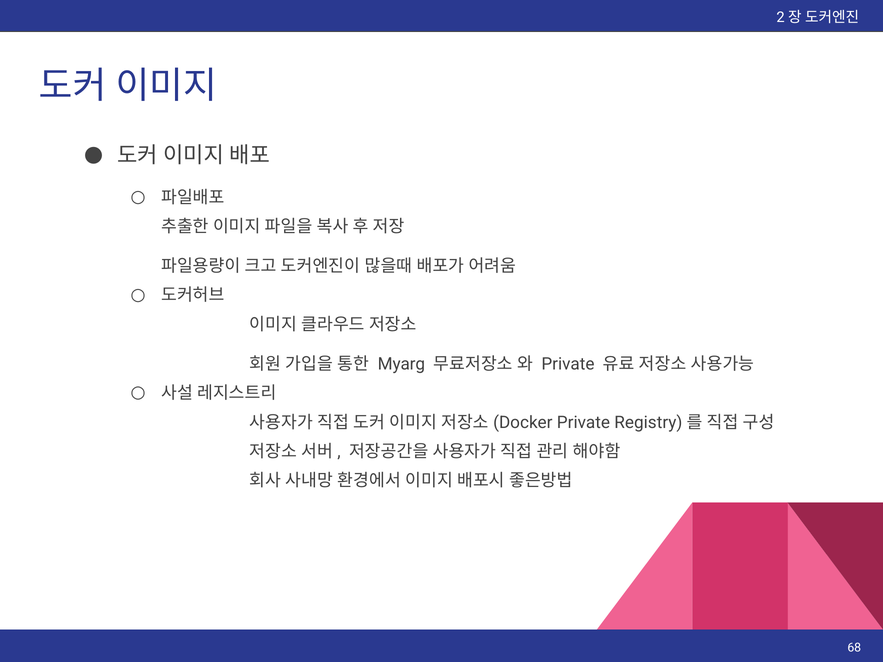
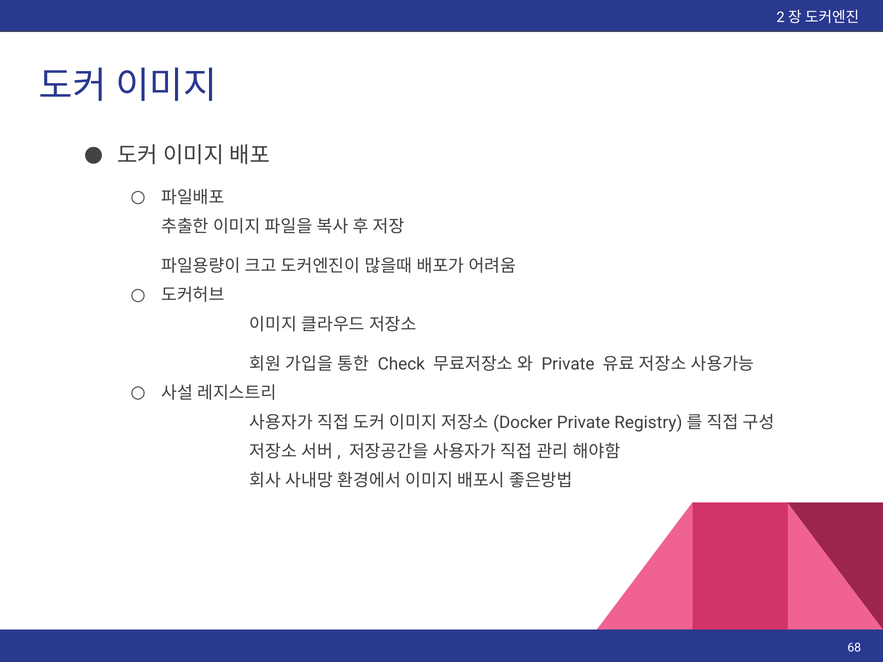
Myarg: Myarg -> Check (401, 364)
